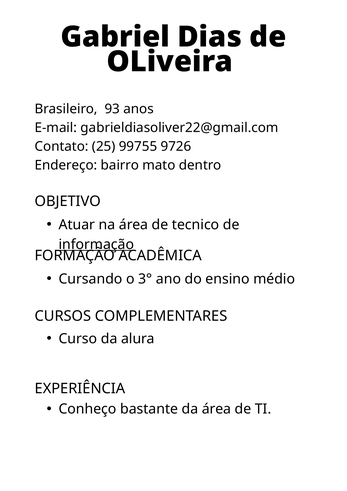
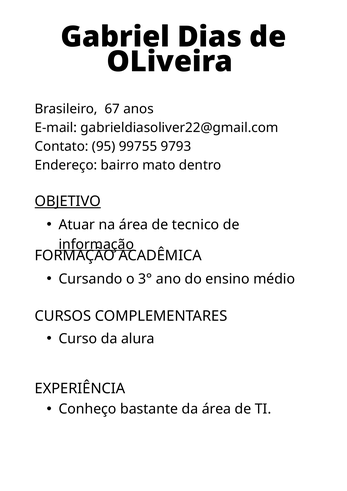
93: 93 -> 67 (112, 109)
25: 25 -> 95 (104, 147)
9726: 9726 -> 9793 (176, 147)
OBJETIVO underline: none -> present (68, 201)
